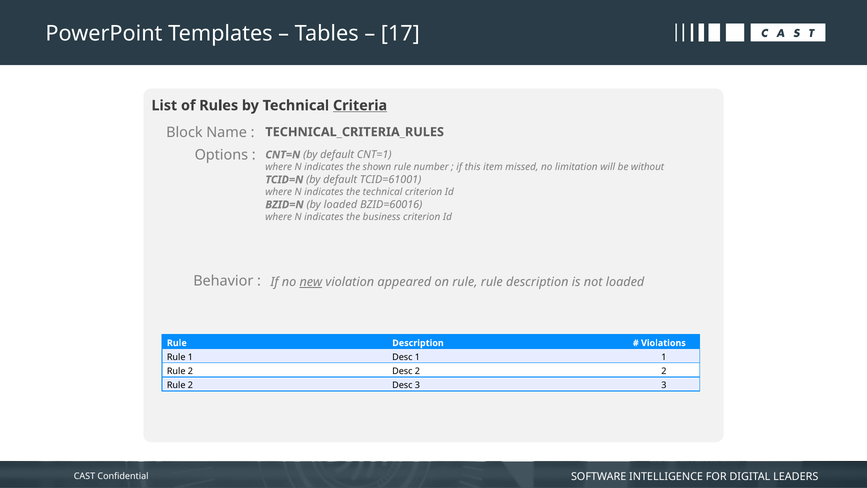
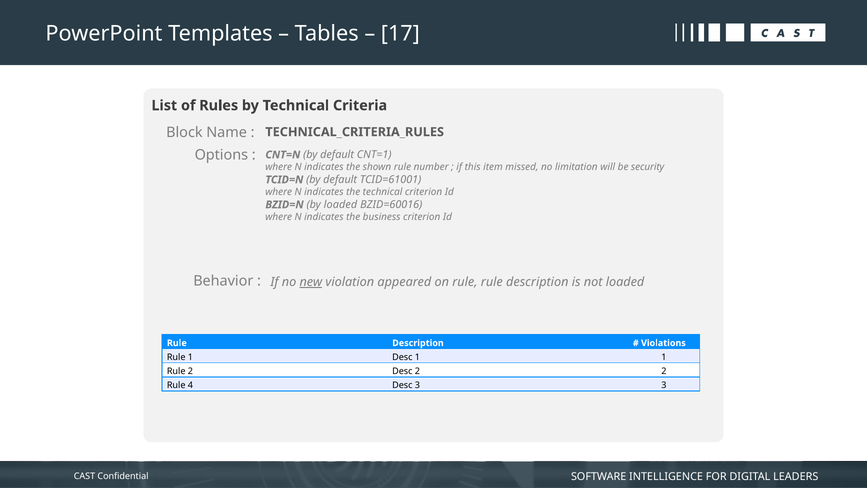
Criteria underline: present -> none (360, 105)
without: without -> security (648, 167)
2: 2 -> 4 (190, 385)
